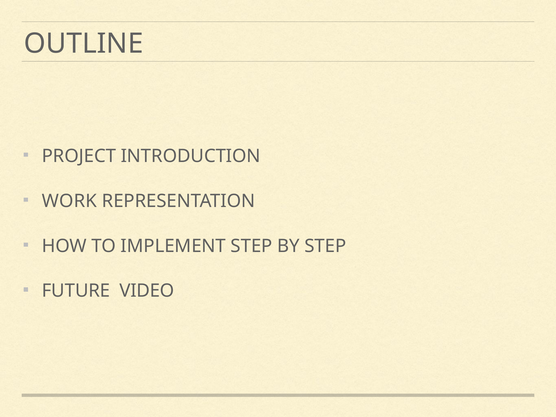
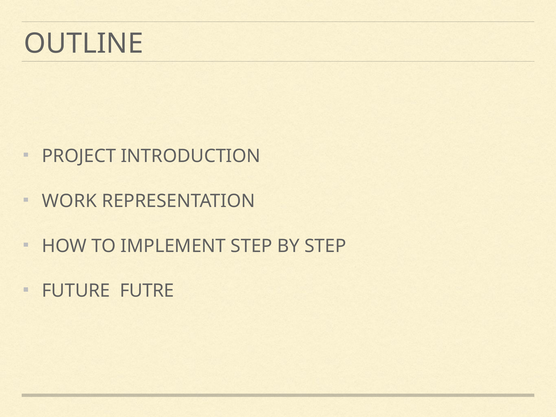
VIDEO: VIDEO -> FUTRE (147, 291)
